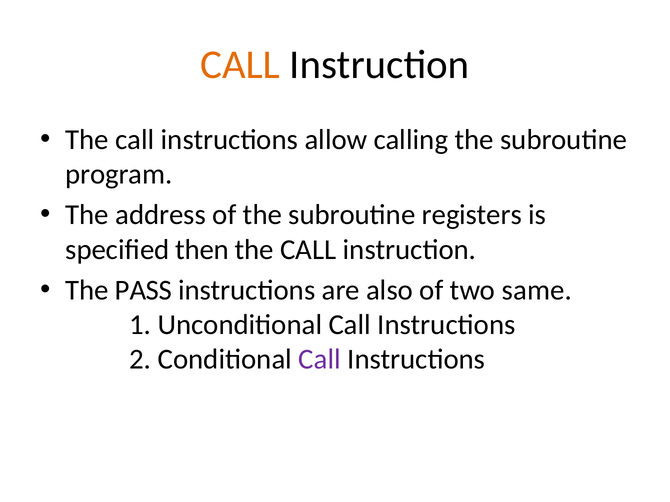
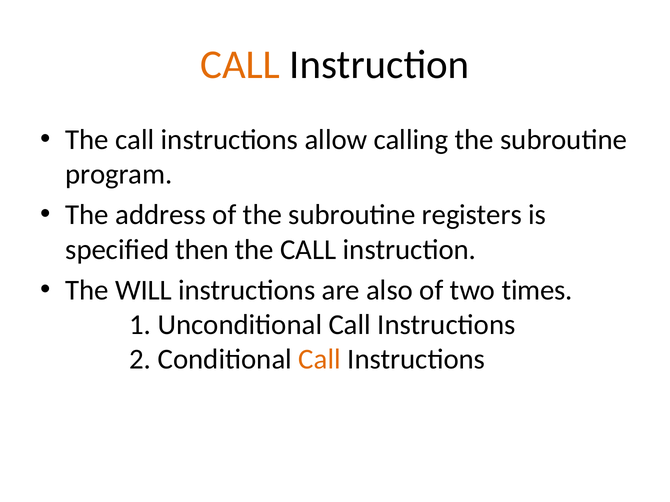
PASS: PASS -> WILL (144, 290)
same: same -> times (537, 290)
Call colour: purple -> orange (320, 360)
